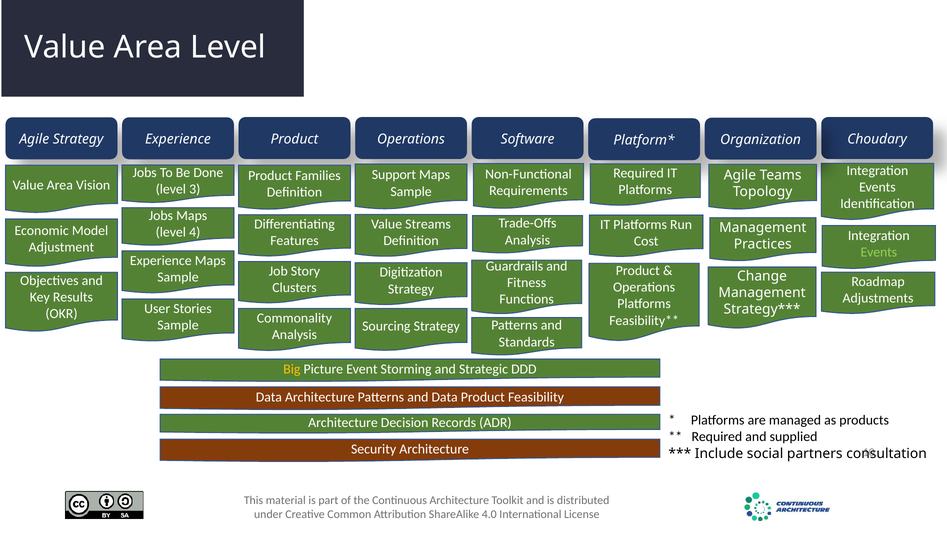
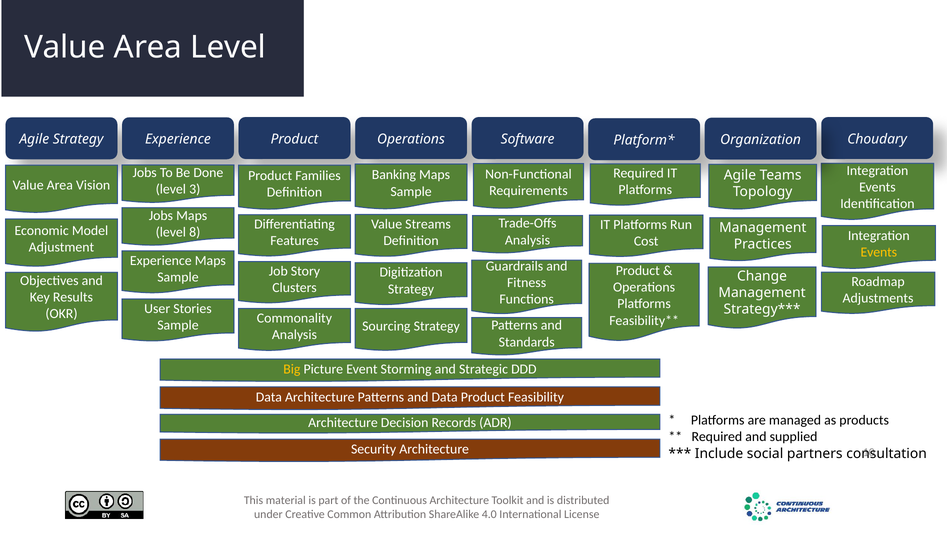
Support: Support -> Banking (394, 175)
4: 4 -> 8 (195, 232)
Events colour: light green -> yellow (879, 252)
